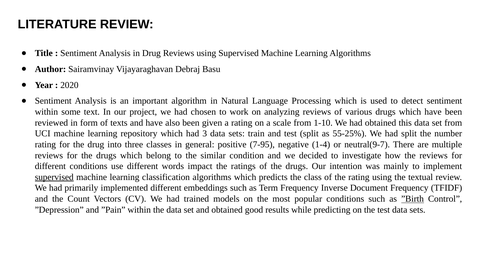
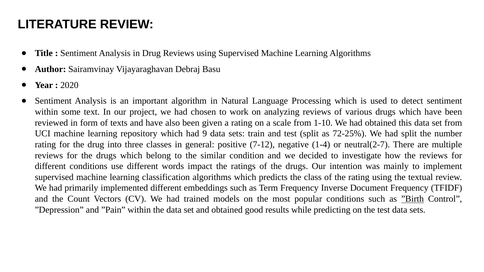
3: 3 -> 9 (205, 134)
55-25%: 55-25% -> 72-25% (350, 134)
7-95: 7-95 -> 7-12 (262, 145)
neutral(9-7: neutral(9-7 -> neutral(2-7 (367, 145)
supervised underline: present -> none (54, 177)
